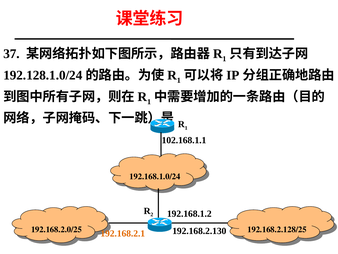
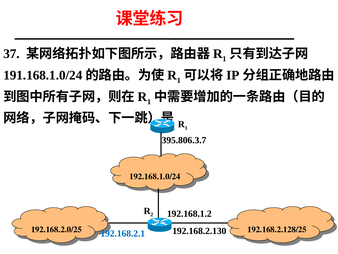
192.128.1.0/24: 192.128.1.0/24 -> 191.168.1.0/24 (43, 75)
102.168.1.1: 102.168.1.1 -> 395.806.3.7 (184, 140)
192.168.2.1 colour: orange -> blue (123, 233)
